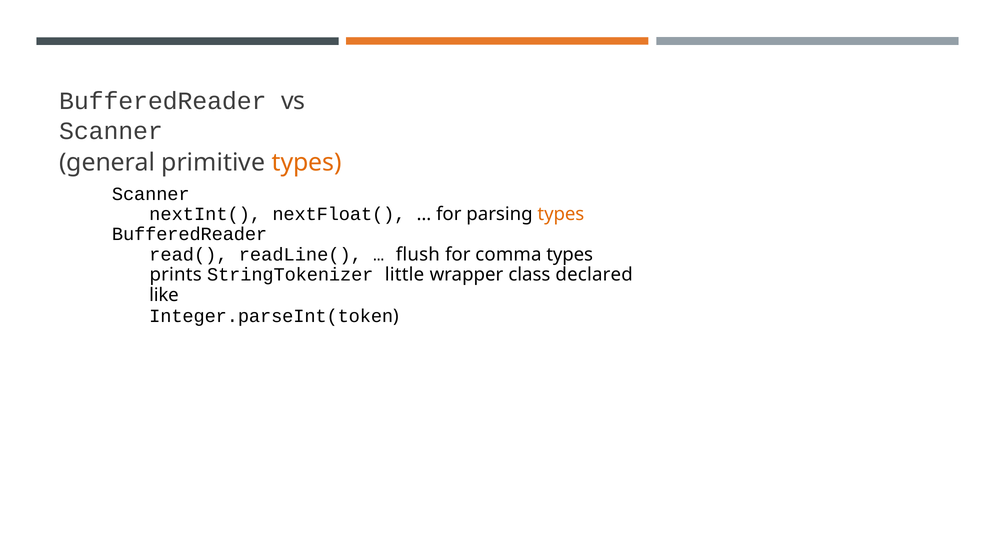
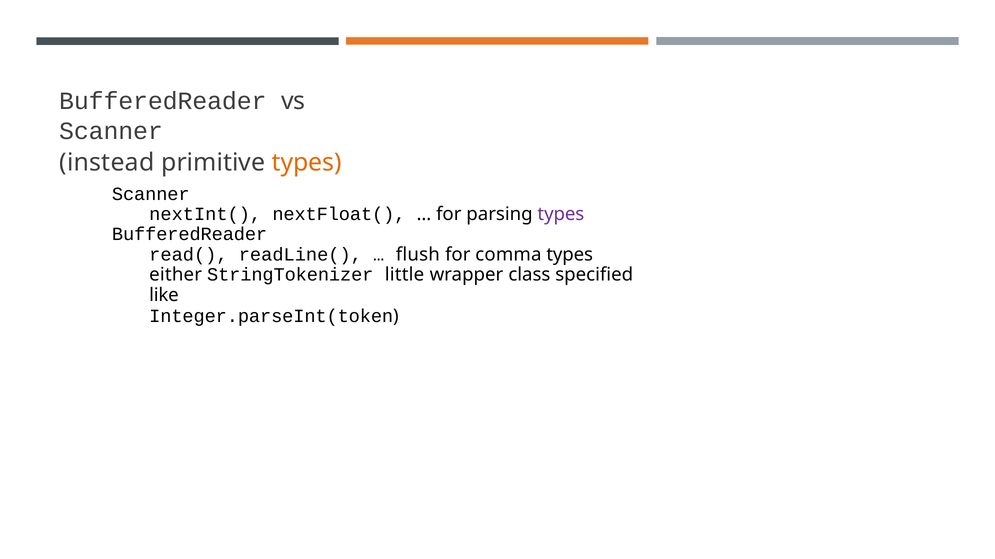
general: general -> instead (107, 163)
types colour: orange -> purple (561, 214)
prints: prints -> either (176, 275)
declared: declared -> specified (594, 275)
